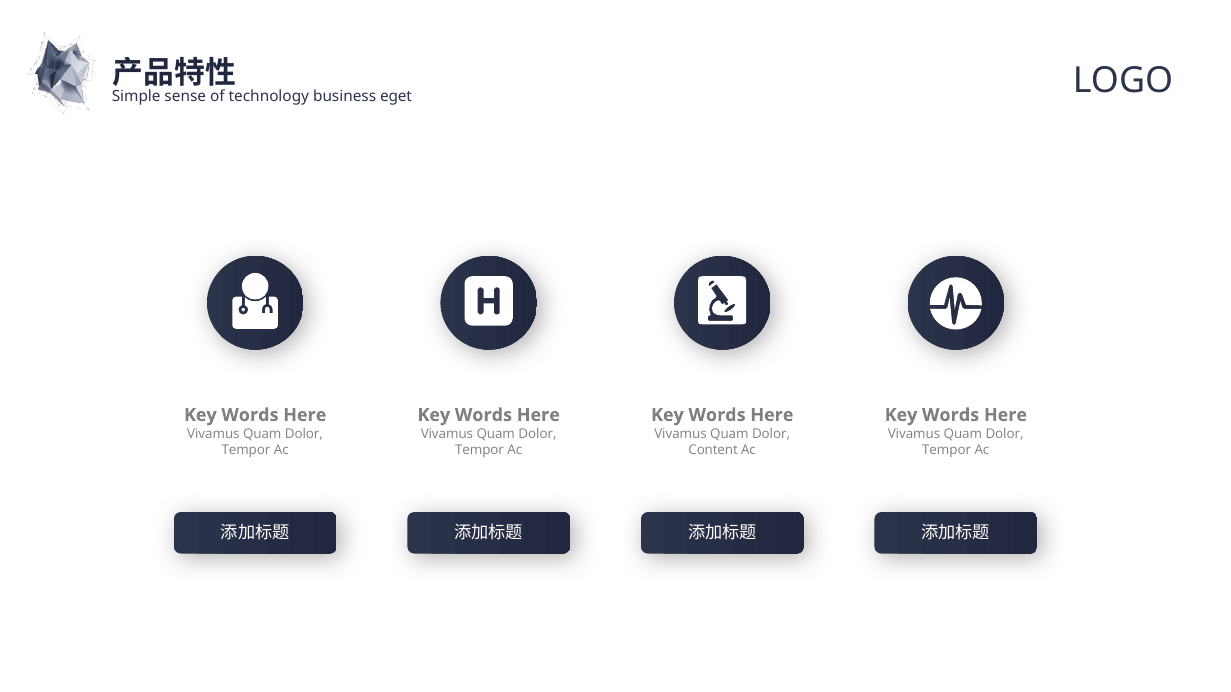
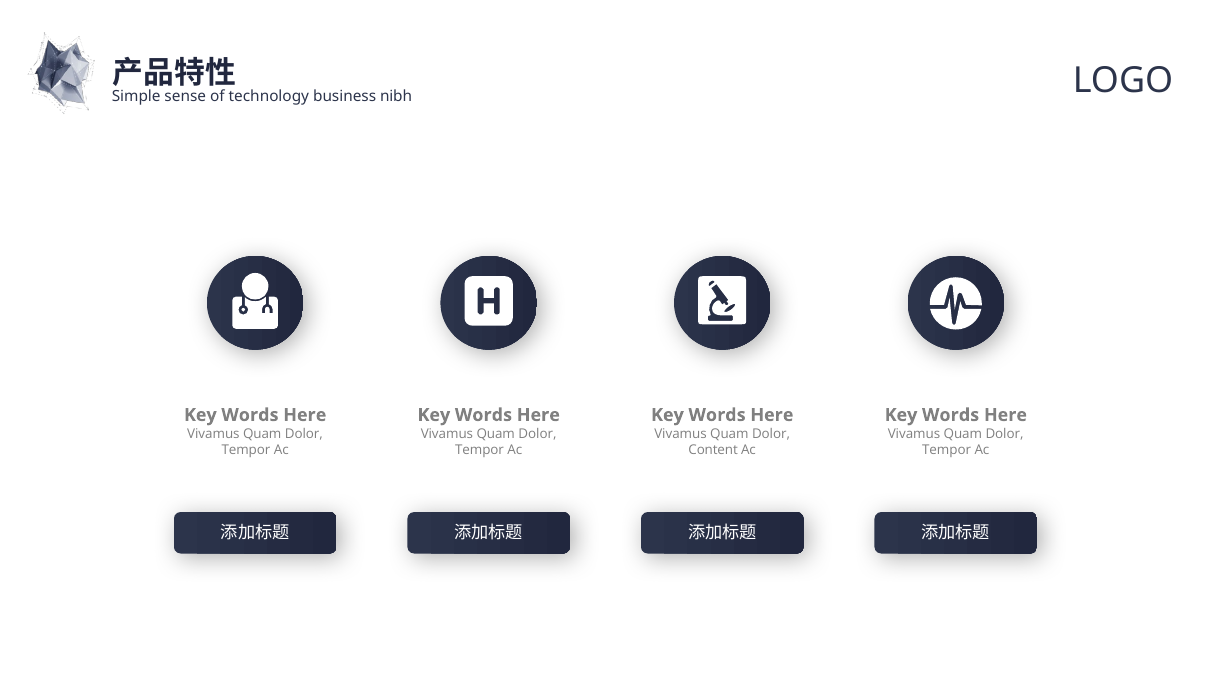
eget: eget -> nibh (396, 97)
